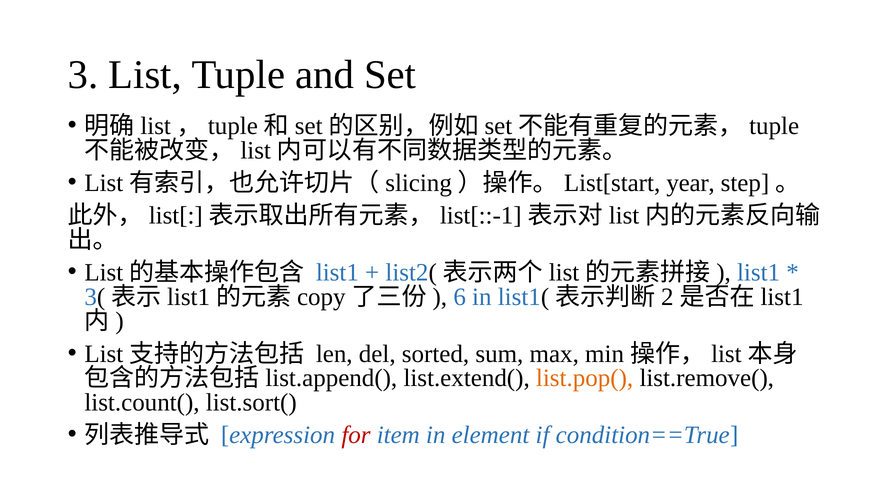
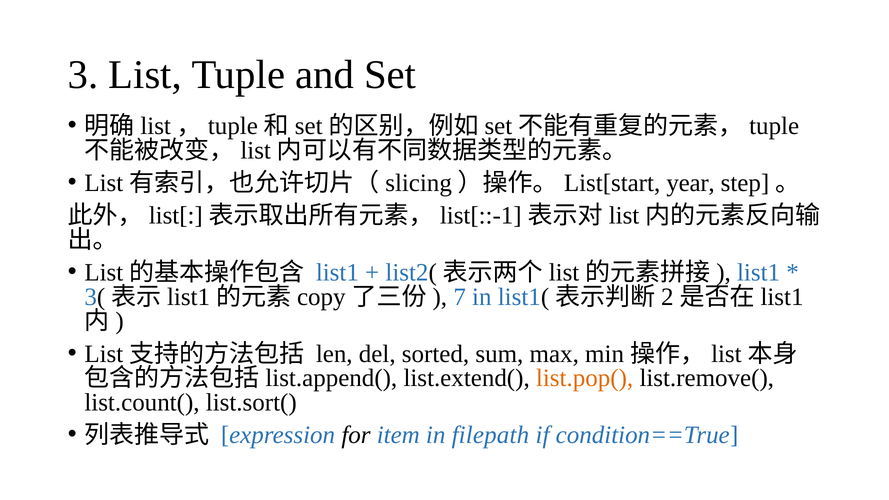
6: 6 -> 7 (460, 297)
for colour: red -> black (356, 435)
element: element -> filepath (490, 435)
